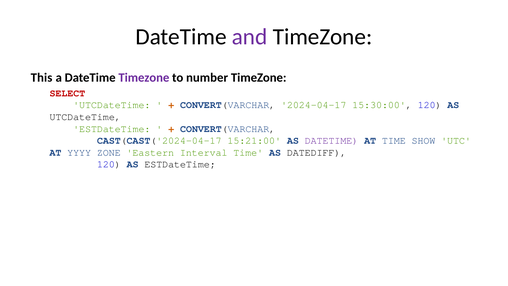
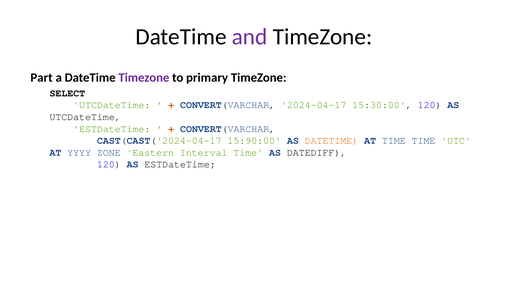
This: This -> Part (42, 78)
number: number -> primary (207, 78)
SELECT colour: red -> black (67, 93)
15:21:00: 15:21:00 -> 15:90:00 (254, 140)
DATETIME colour: purple -> orange (331, 140)
TIME SHOW: SHOW -> TIME (423, 140)
